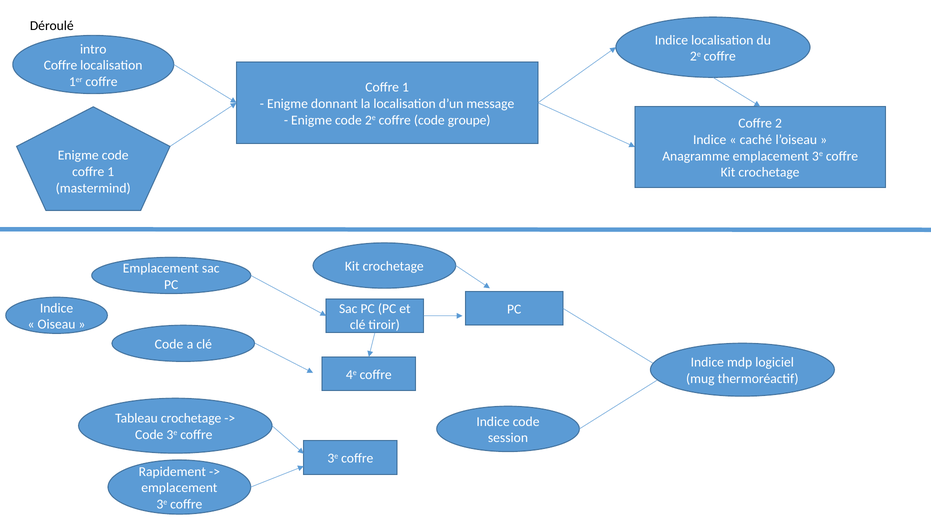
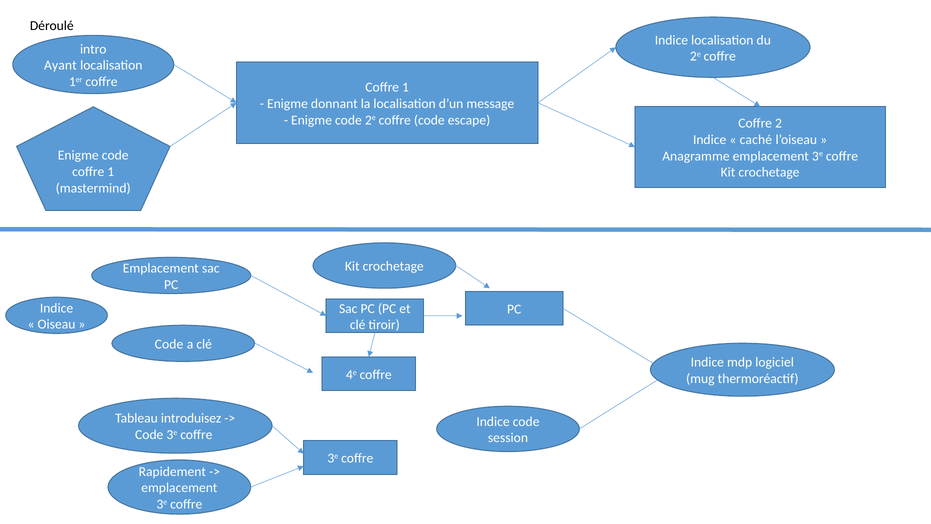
Coffre: Coffre -> Ayant (60, 65)
groupe: groupe -> escape (469, 120)
Tableau crochetage: crochetage -> introduisez (191, 418)
